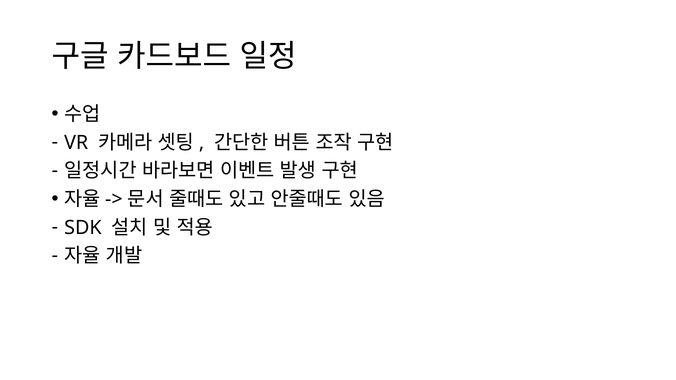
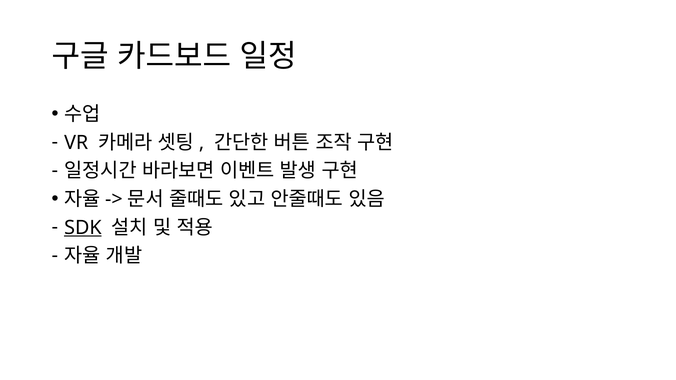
SDK underline: none -> present (83, 228)
